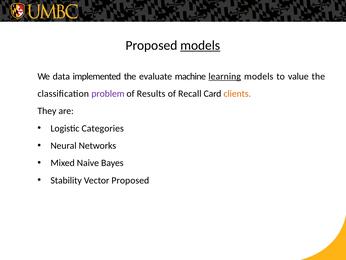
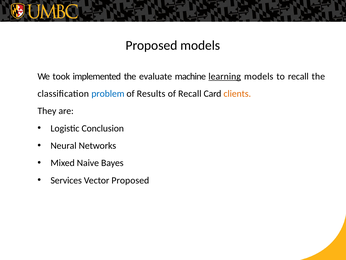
models underline: present -> none (200, 45)
data: data -> took (61, 76)
to value: value -> recall (298, 76)
problem colour: purple -> blue (108, 93)
Categories: Categories -> Conclusion (103, 128)
Stability: Stability -> Services (66, 180)
